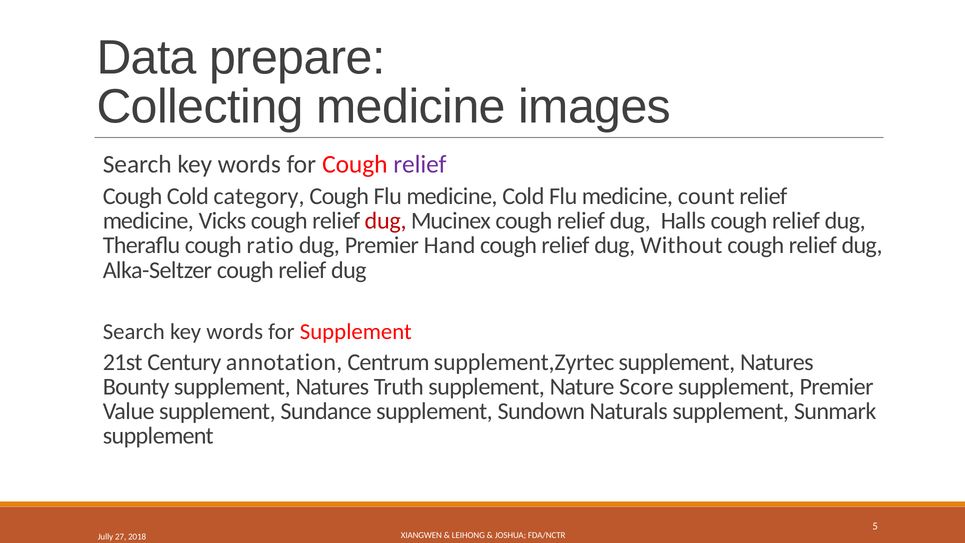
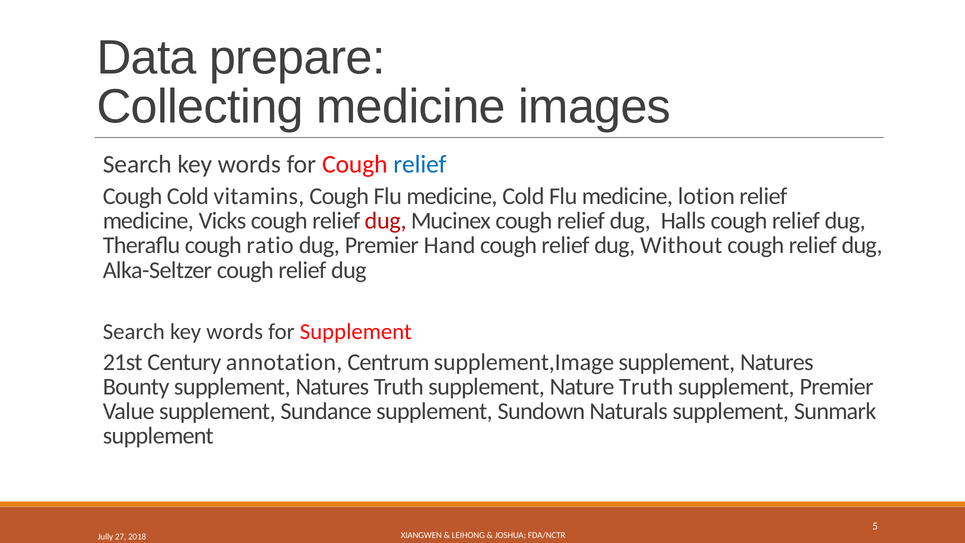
relief colour: purple -> blue (420, 165)
category: category -> vitamins (259, 196)
count: count -> lotion (706, 196)
supplement,Zyrtec: supplement,Zyrtec -> supplement,Image (524, 362)
Nature Score: Score -> Truth (646, 387)
